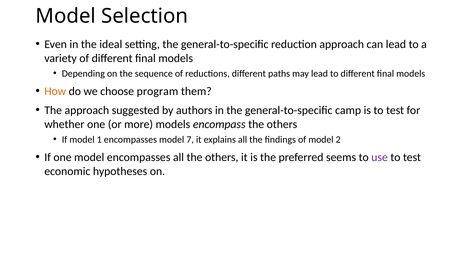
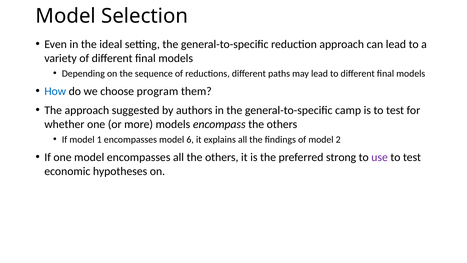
How colour: orange -> blue (55, 91)
7: 7 -> 6 (190, 139)
seems: seems -> strong (341, 157)
